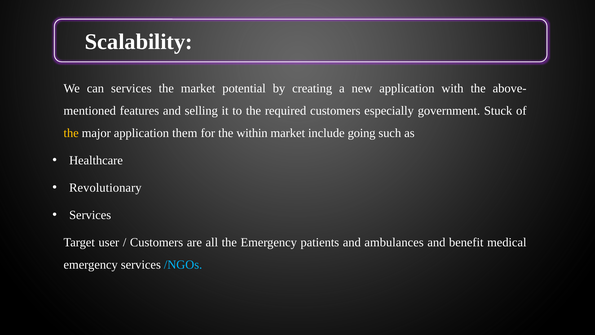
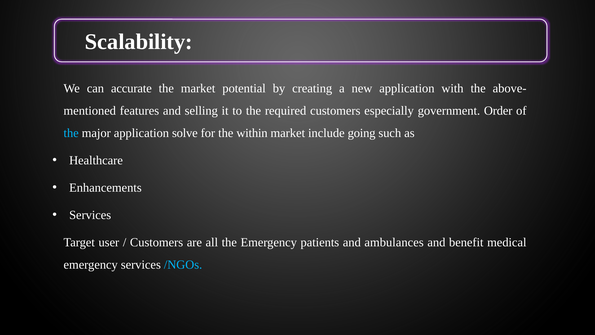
can services: services -> accurate (131, 88)
Stuck: Stuck -> Order (498, 111)
the colour: yellow -> light blue (71, 133)
them: them -> solve (185, 133)
Revolutionary: Revolutionary -> Enhancements (105, 188)
